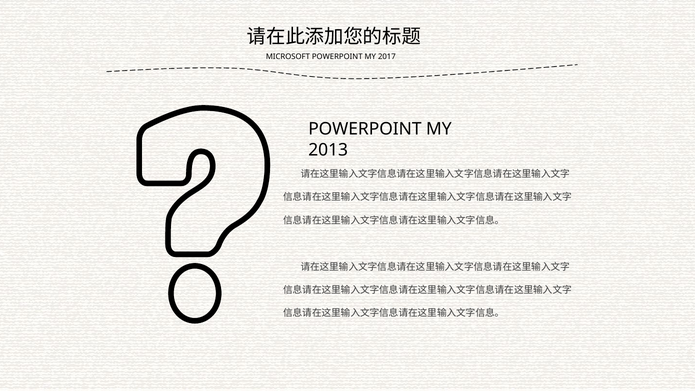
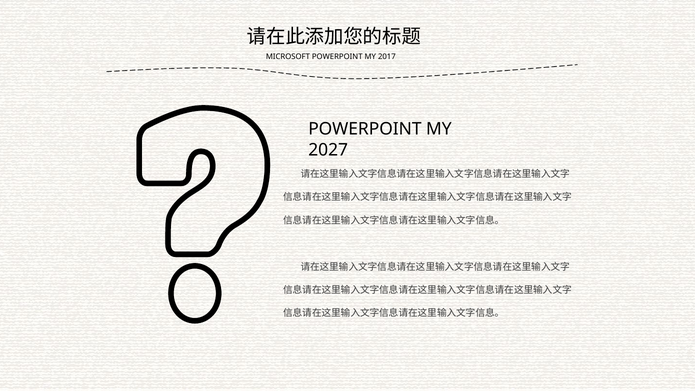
2013: 2013 -> 2027 (328, 150)
